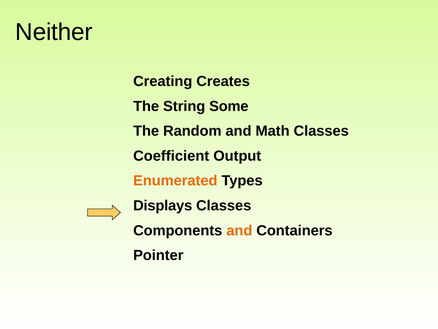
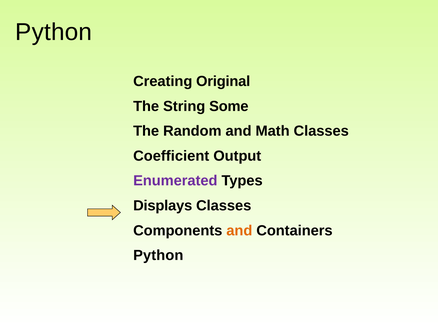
Neither: Neither -> Python (54, 32)
Creates: Creates -> Original (223, 81)
Enumerated colour: orange -> purple (175, 181)
Pointer: Pointer -> Python (158, 255)
